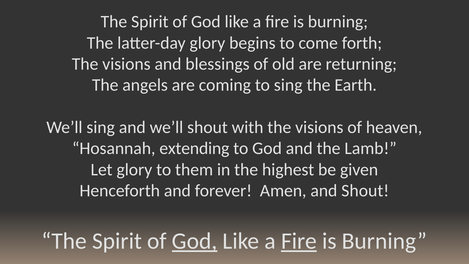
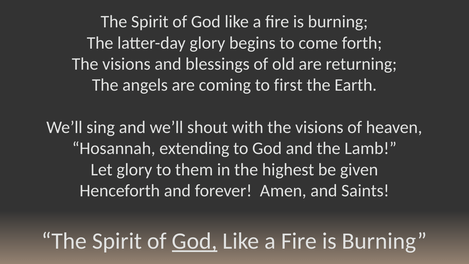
to sing: sing -> first (288, 85)
and Shout: Shout -> Saints (365, 191)
Fire underline: present -> none (299, 241)
